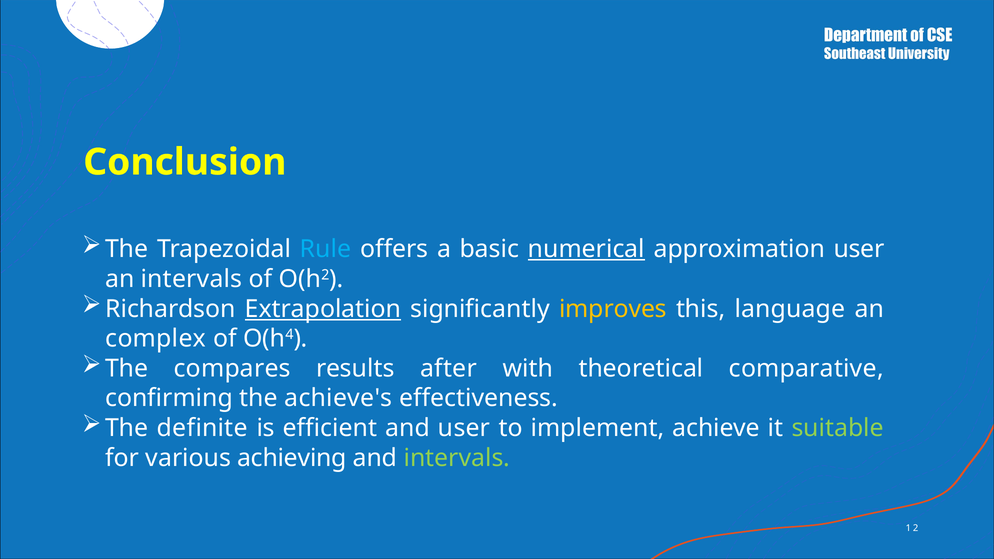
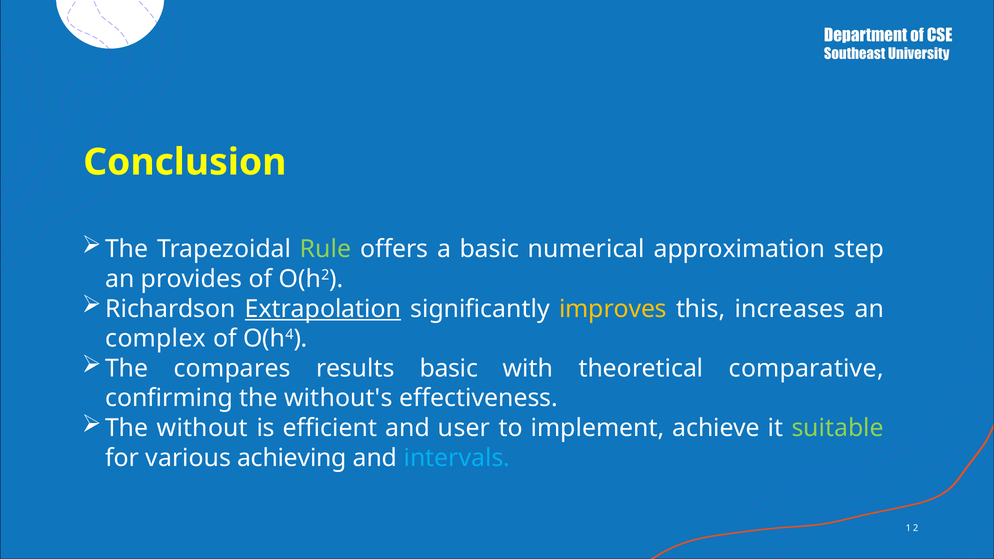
Rule colour: light blue -> light green (326, 249)
numerical underline: present -> none (586, 249)
approximation user: user -> step (859, 249)
an intervals: intervals -> provides (192, 279)
language: language -> increases (790, 309)
results after: after -> basic (449, 369)
achieve's: achieve's -> without's (338, 398)
definite: definite -> without (202, 428)
intervals colour: light green -> light blue (457, 458)
